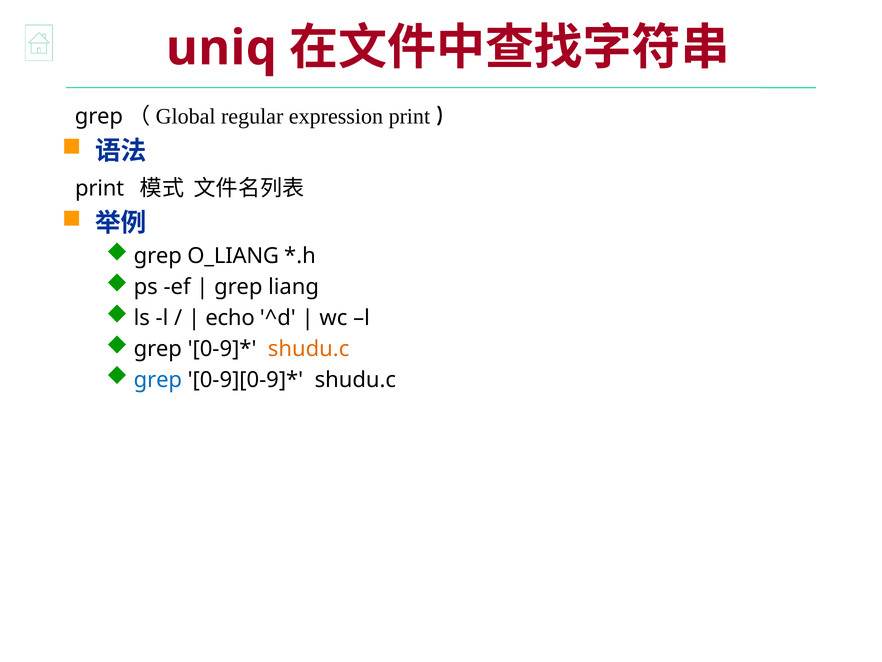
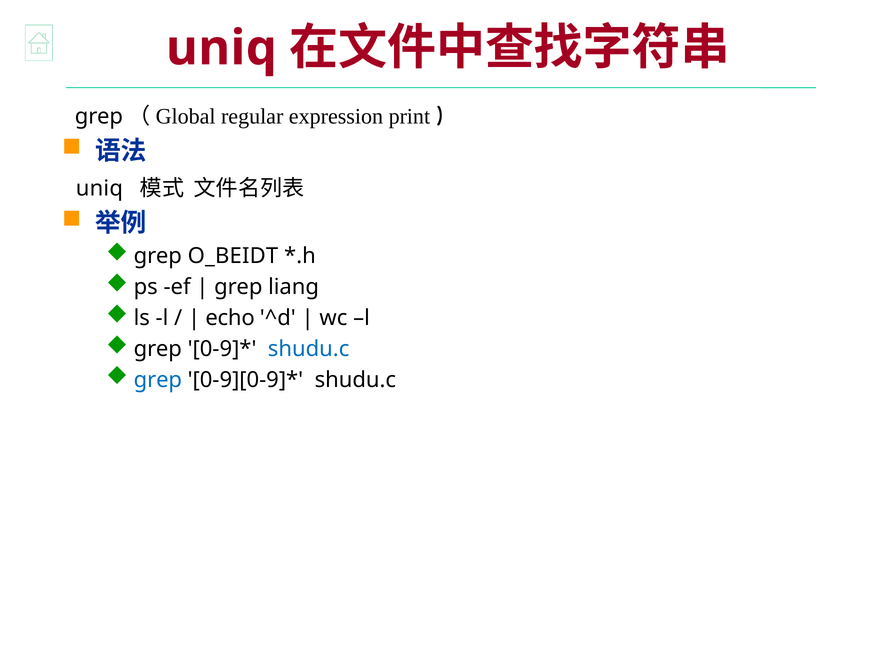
print: print -> uniq (99, 188)
O_LIANG: O_LIANG -> O_BEIDT (233, 256)
shudu.c colour: orange -> blue (309, 349)
